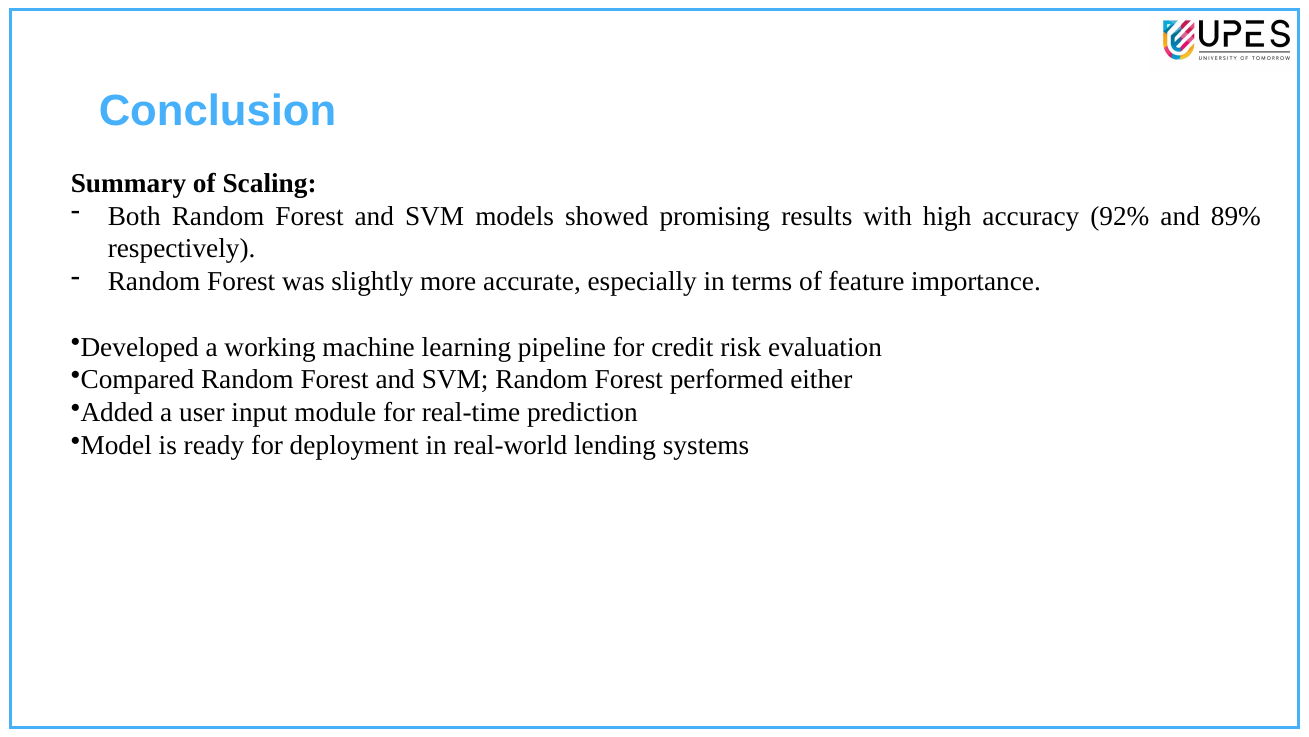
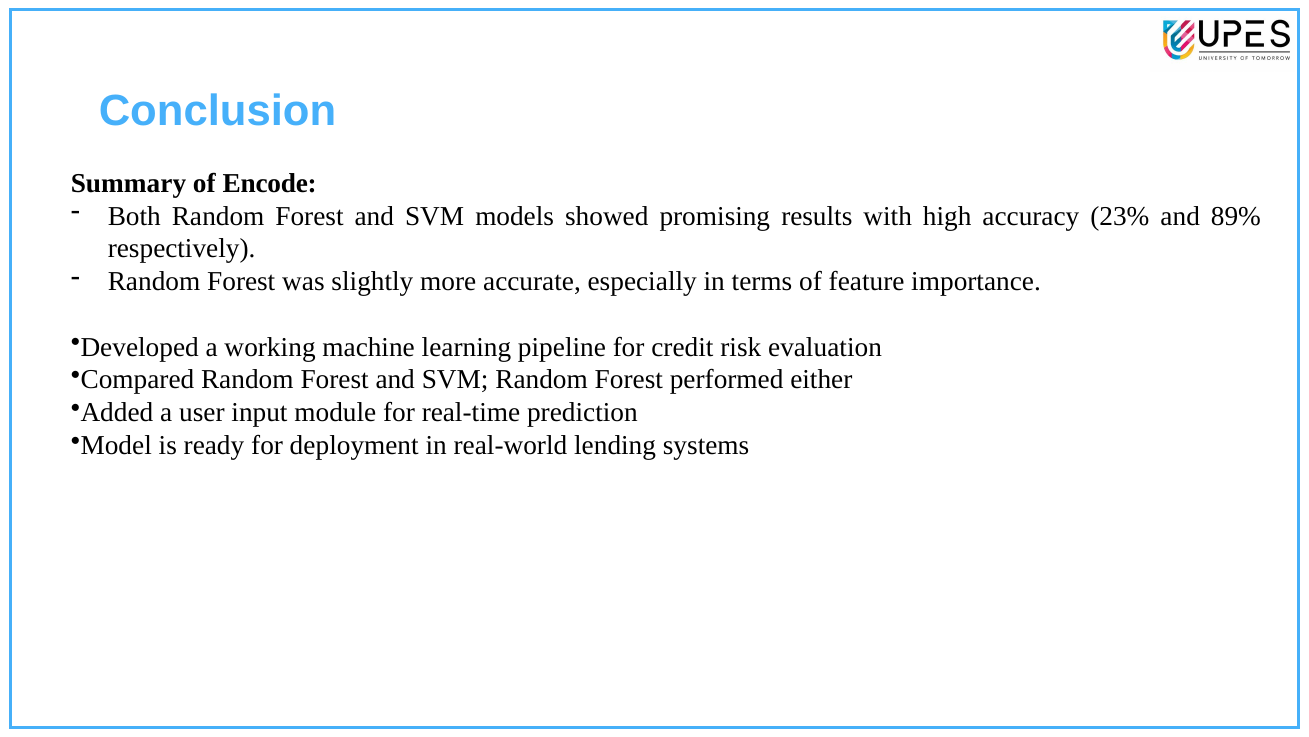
Scaling: Scaling -> Encode (270, 183)
92%: 92% -> 23% (1120, 216)
